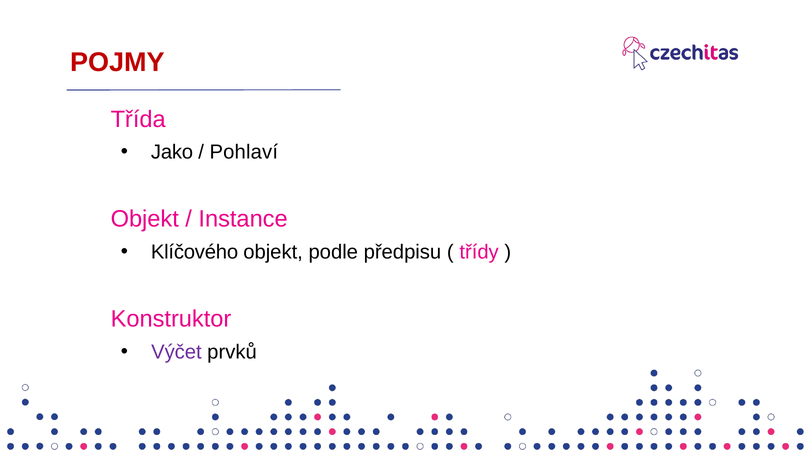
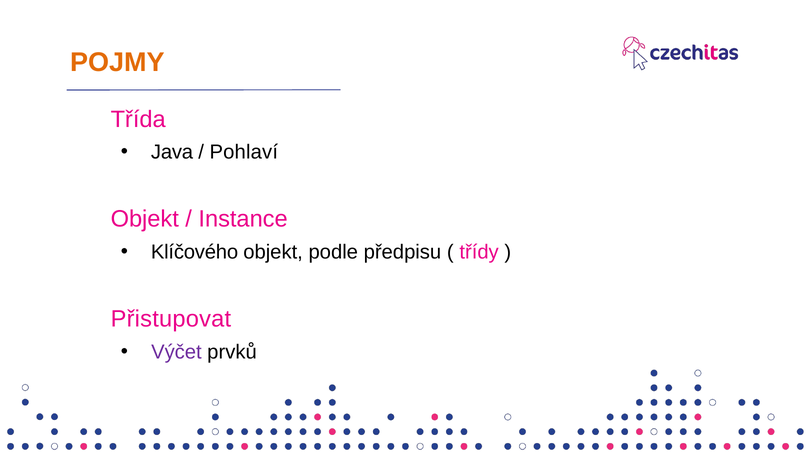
POJMY colour: red -> orange (117, 62)
Jako: Jako -> Java (172, 152)
Konstruktor: Konstruktor -> Přistupovat (171, 319)
